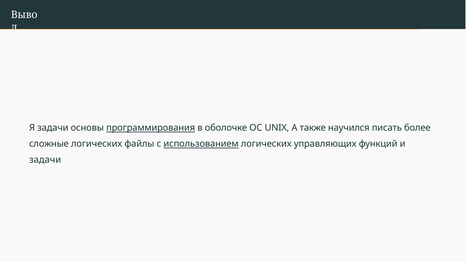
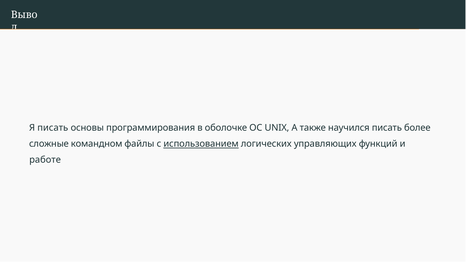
Я задачи: задачи -> писать (53, 128)
программирования underline: present -> none (151, 128)
сложные логических: логических -> командном (97, 144)
задачи: задачи -> работе (45, 160)
